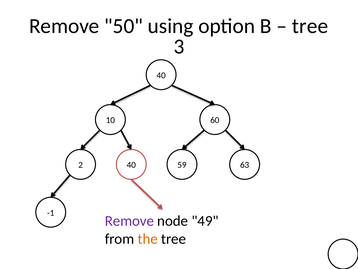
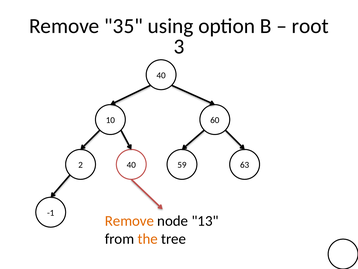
50: 50 -> 35 (124, 26)
tree: tree -> root (310, 26)
Remove colour: purple -> orange (129, 221)
49: 49 -> 13 (205, 221)
